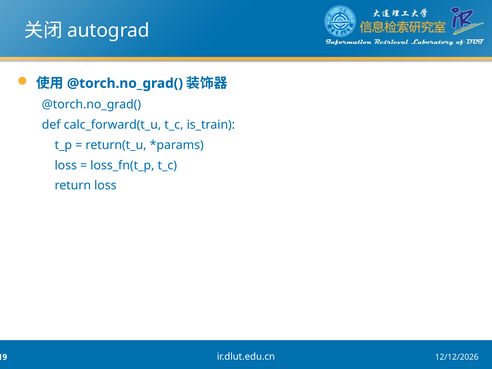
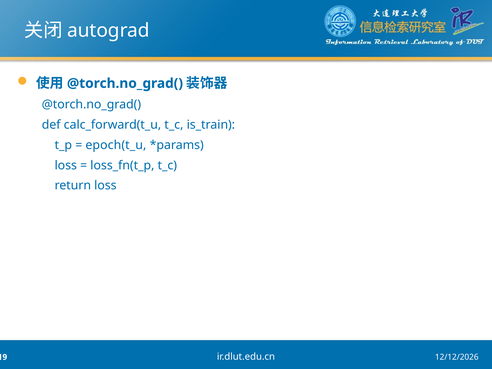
return(t_u: return(t_u -> epoch(t_u (116, 145)
